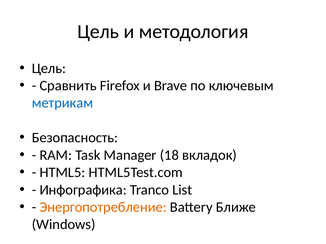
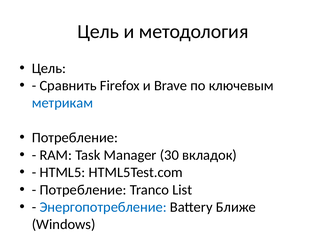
Безопасность: Безопасность -> Потребление (75, 138)
18: 18 -> 30 (169, 155)
Инфографика: Инфографика -> Потребление (83, 190)
Энергопотребление colour: orange -> blue (103, 208)
